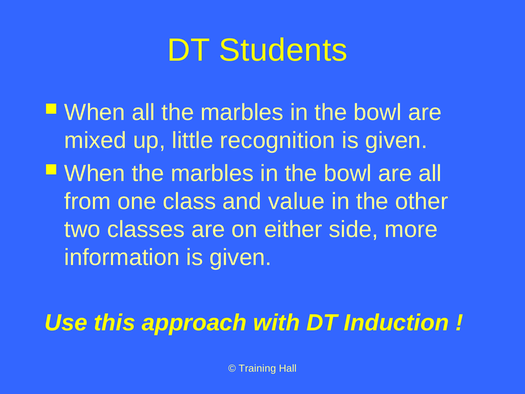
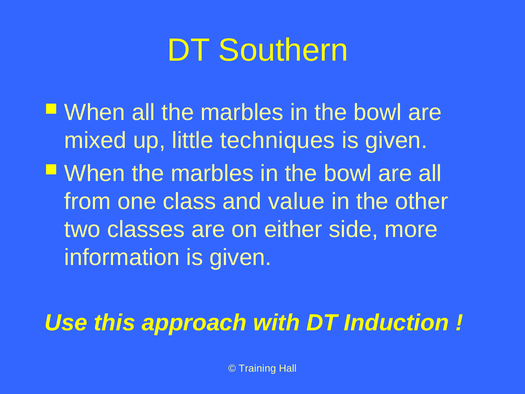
Students: Students -> Southern (283, 50)
recognition: recognition -> techniques (278, 141)
